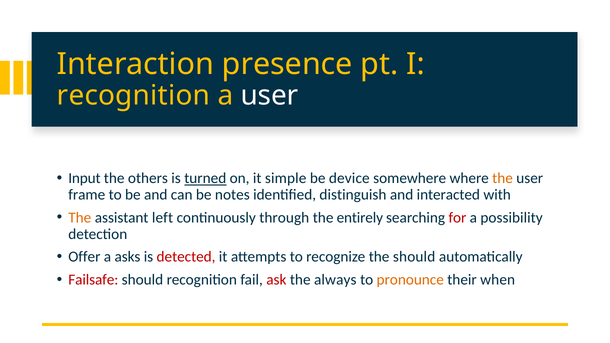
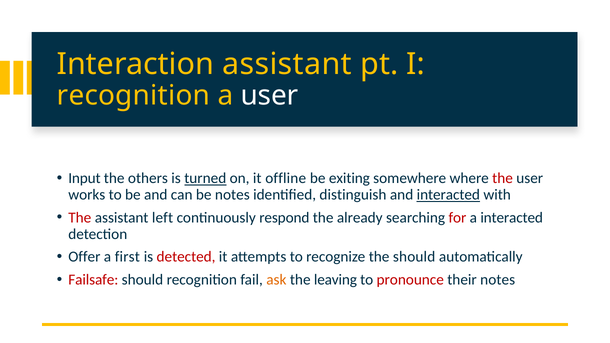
Interaction presence: presence -> assistant (287, 64)
simple: simple -> offline (286, 178)
device: device -> exiting (349, 178)
the colour: orange -> red (503, 178)
frame: frame -> works (87, 195)
interacted underline: none -> present (448, 195)
The colour: orange -> red (80, 218)
through: through -> respond (284, 218)
entirely: entirely -> already (360, 218)
a possibility: possibility -> interacted (512, 218)
asks: asks -> first (127, 257)
ask colour: red -> orange (276, 280)
always: always -> leaving (335, 280)
pronounce colour: orange -> red (410, 280)
their when: when -> notes (498, 280)
